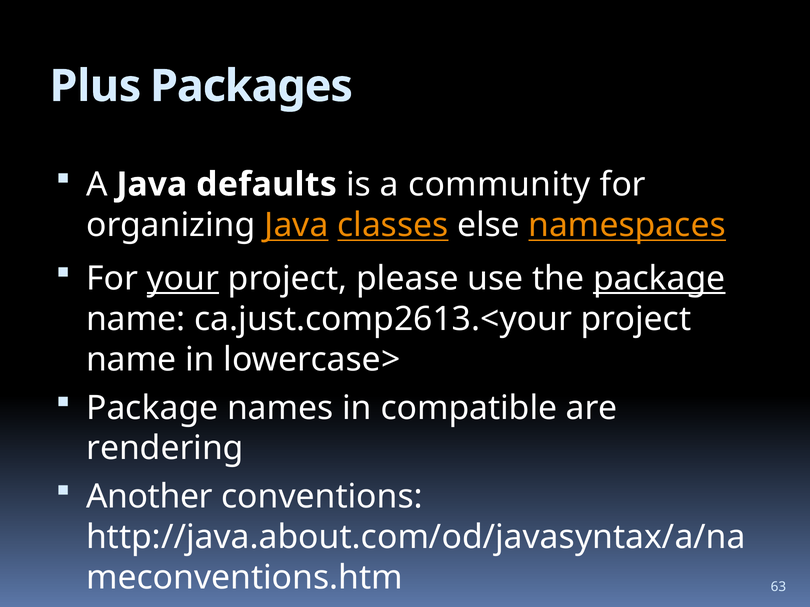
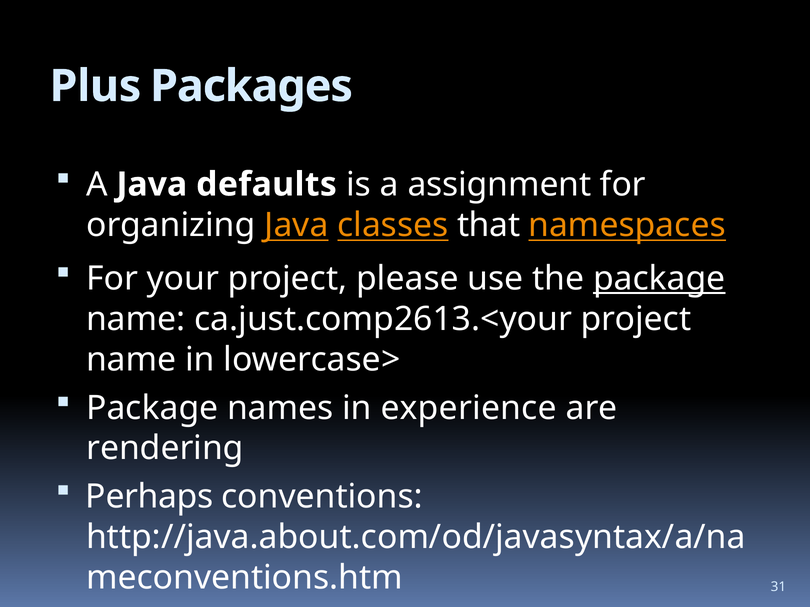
community: community -> assignment (499, 185)
else: else -> that (489, 225)
your underline: present -> none (183, 279)
compatible: compatible -> experience (469, 408)
Another: Another -> Perhaps (150, 497)
63: 63 -> 31 (778, 587)
